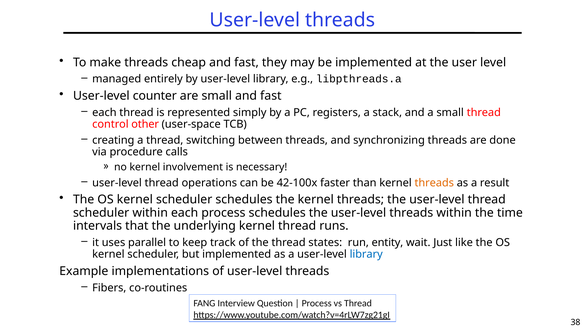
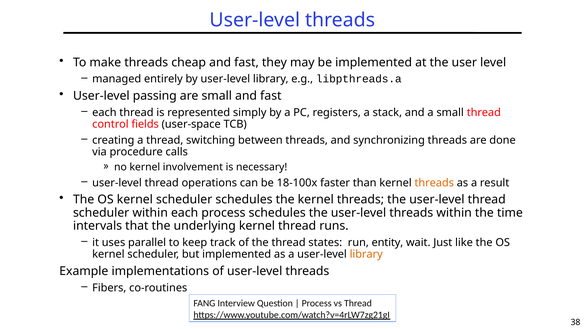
counter: counter -> passing (155, 96)
other: other -> fields (145, 124)
42-100x: 42-100x -> 18-100x (297, 183)
library colour: blue -> orange (366, 254)
